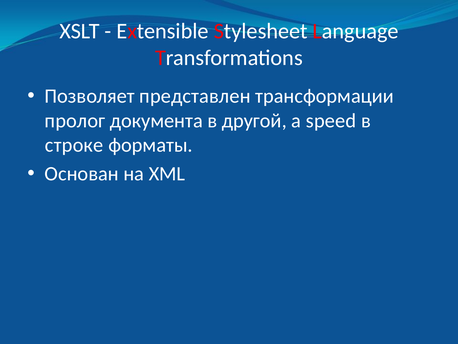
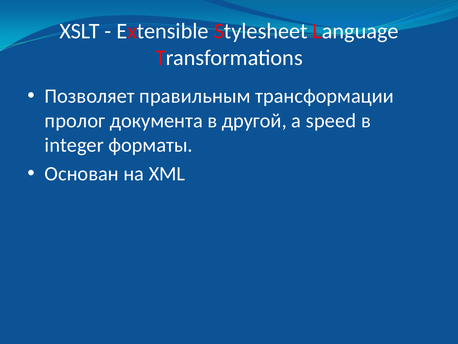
представлен: представлен -> правильным (195, 96)
строке: строке -> integer (74, 145)
